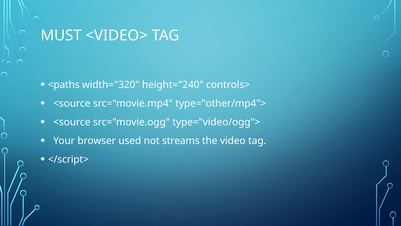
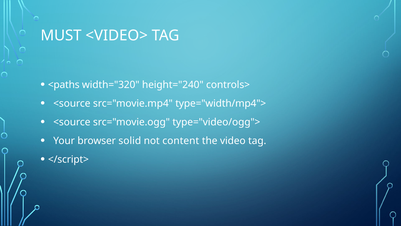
type="other/mp4">: type="other/mp4"> -> type="width/mp4"> (221, 103)
used: used -> solid (130, 140)
streams: streams -> content (181, 140)
